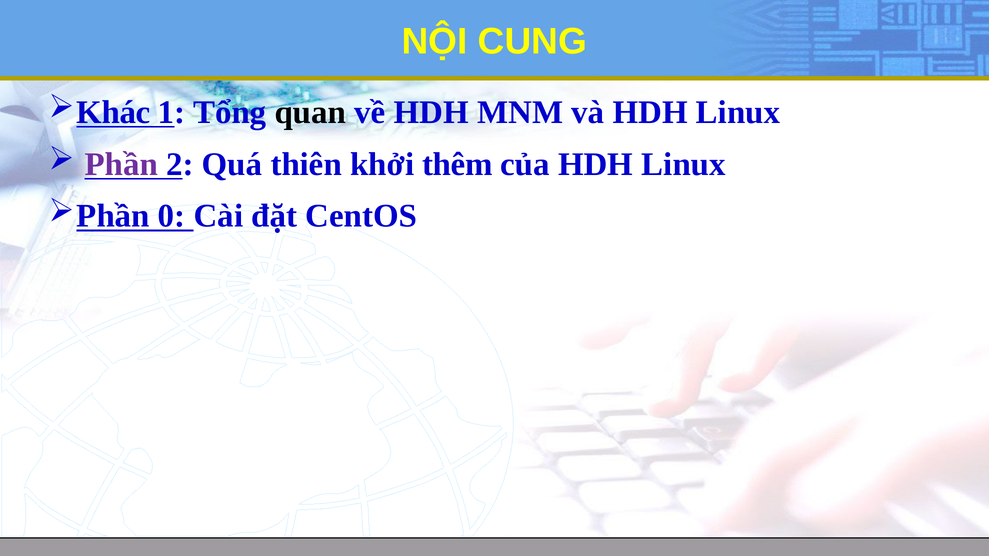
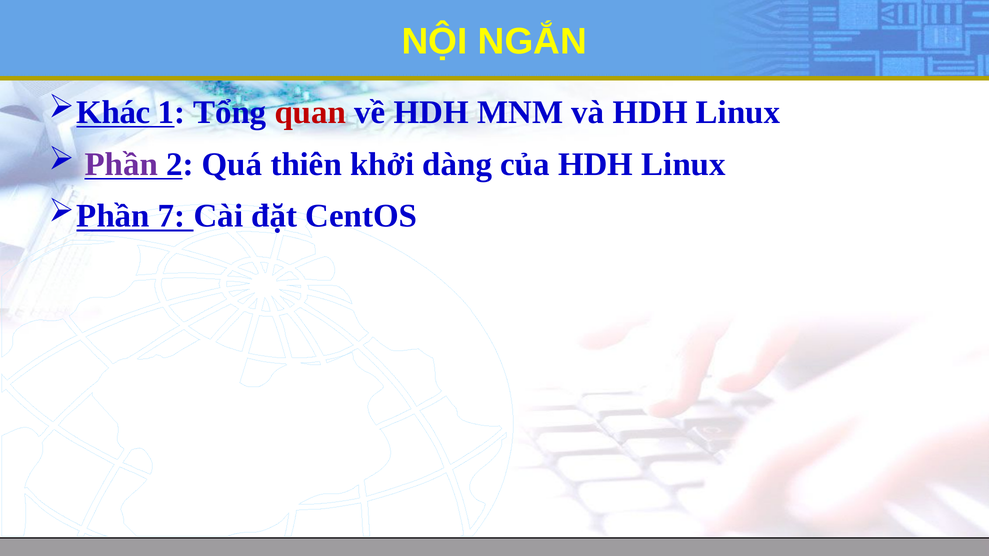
CUNG: CUNG -> NGẮN (532, 41)
quan colour: black -> red (310, 112)
thêm: thêm -> dàng (457, 164)
0: 0 -> 7 (172, 216)
